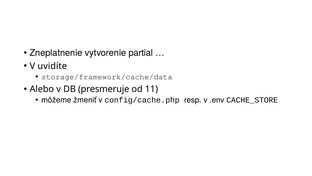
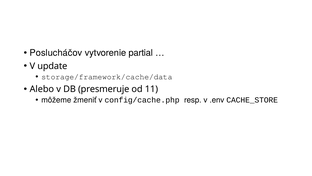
Zneplatnenie: Zneplatnenie -> Poslucháčov (56, 53)
uvidíte: uvidíte -> update (52, 66)
